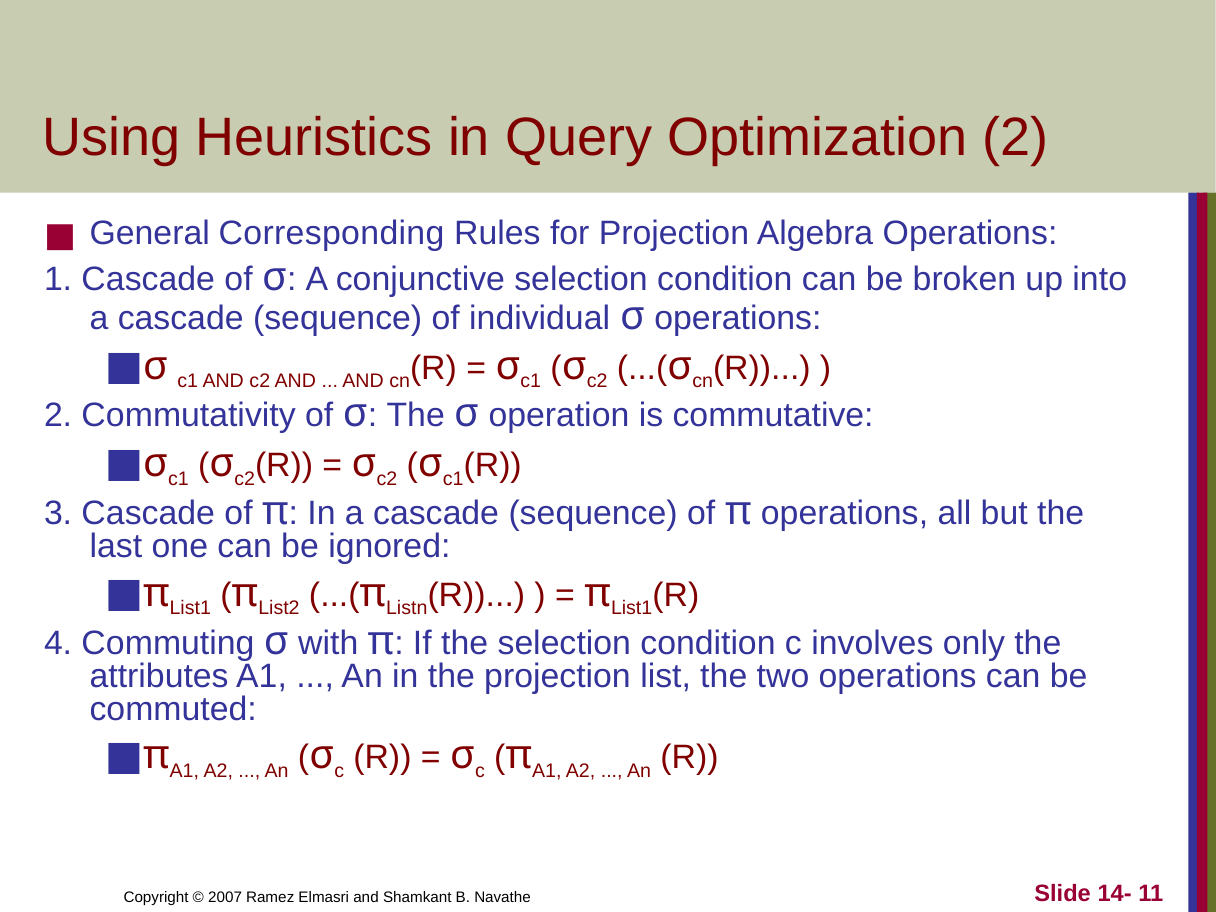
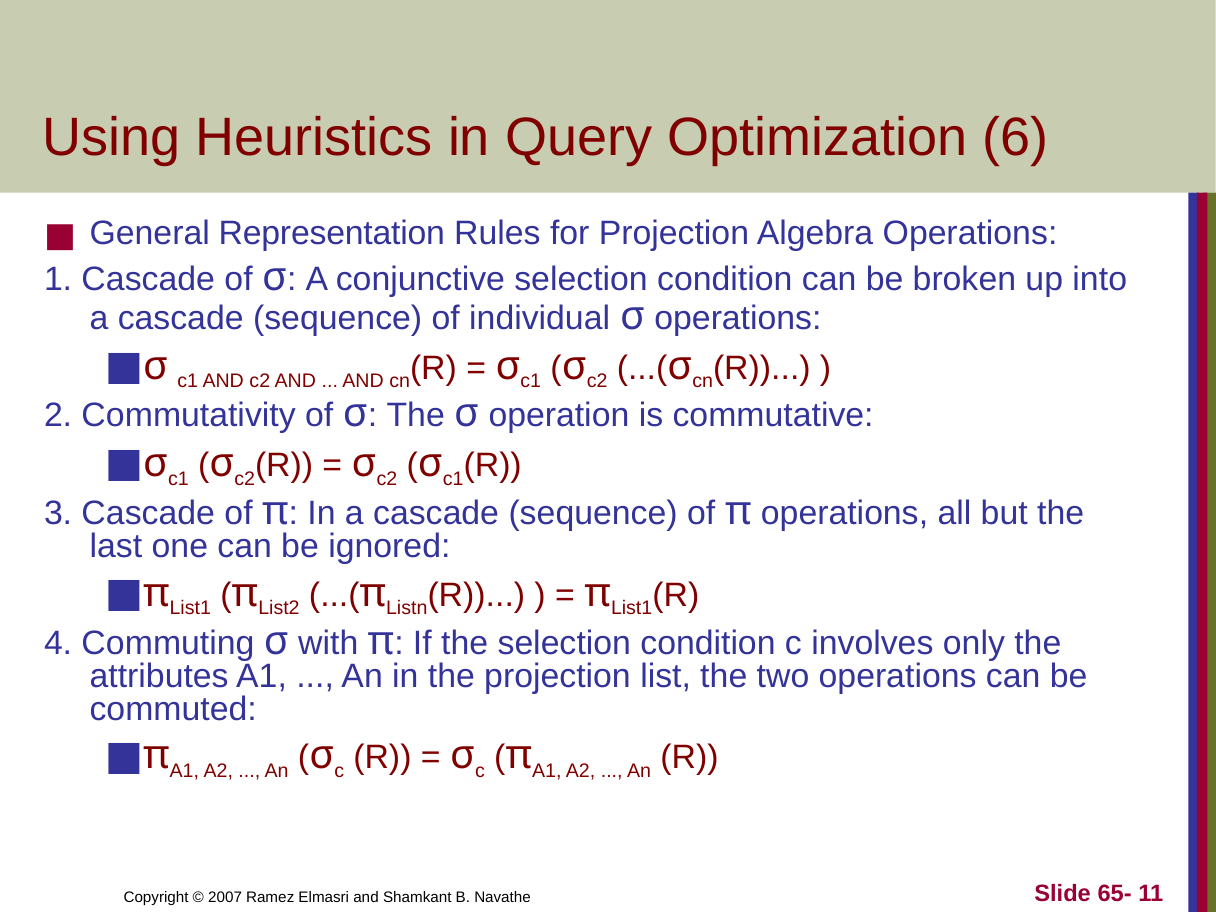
Optimization 2: 2 -> 6 (1016, 137)
Corresponding: Corresponding -> Representation (332, 234)
14-: 14- -> 65- (1115, 893)
